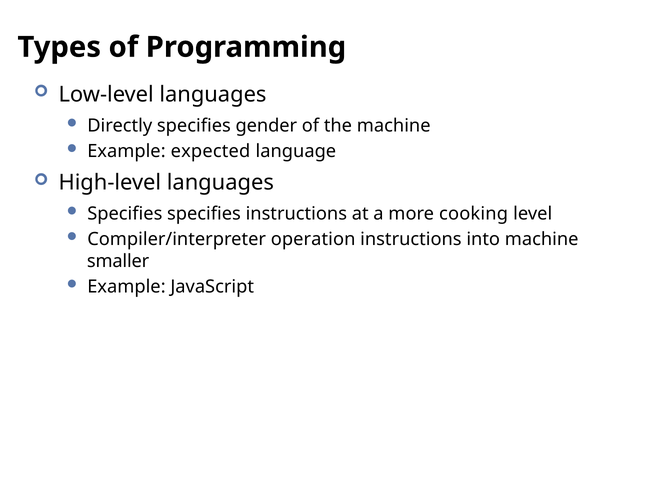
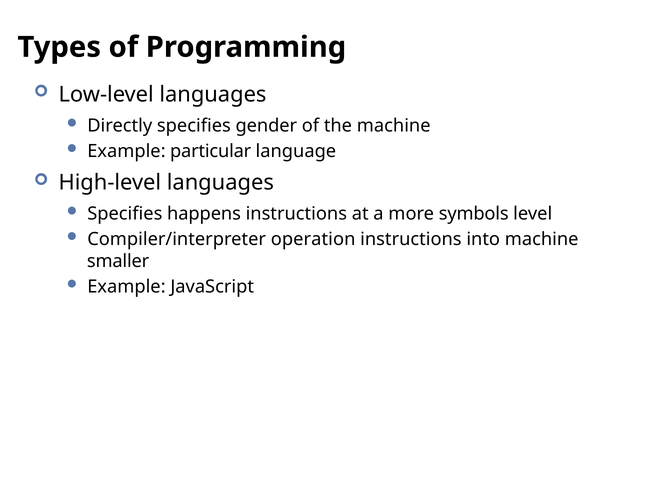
expected: expected -> particular (211, 151)
Specifies specifies: specifies -> happens (204, 214)
cooking: cooking -> symbols (474, 214)
